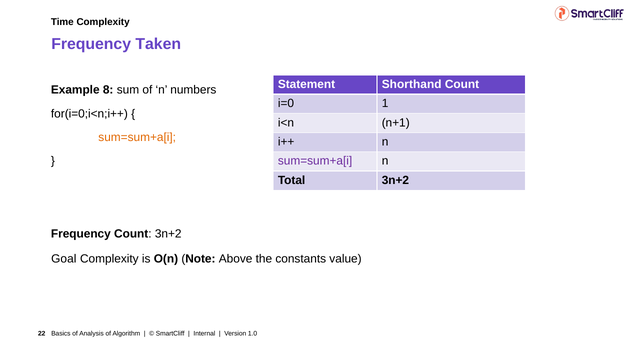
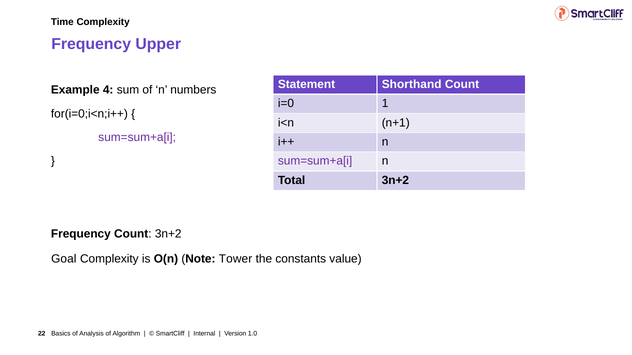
Taken: Taken -> Upper (158, 44)
8: 8 -> 4 (108, 90)
sum=sum+a[i colour: orange -> purple (137, 138)
Above: Above -> Tower (236, 259)
